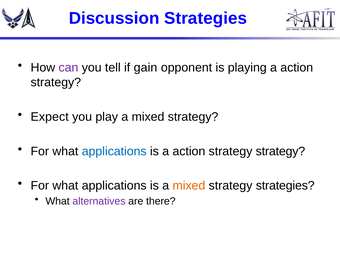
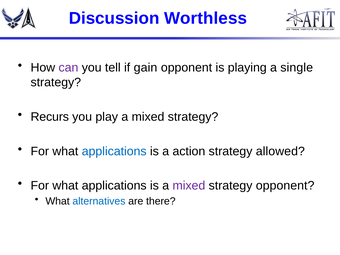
Discussion Strategies: Strategies -> Worthless (206, 18)
playing a action: action -> single (297, 68)
Expect: Expect -> Recurs (50, 117)
strategy strategy: strategy -> allowed (280, 151)
mixed colour: orange -> purple (189, 186)
strategy strategies: strategies -> opponent (285, 186)
alternatives colour: purple -> blue (99, 201)
